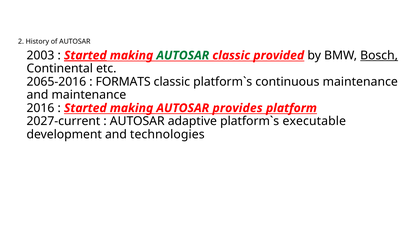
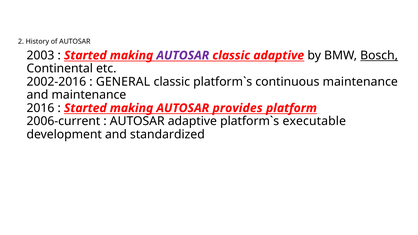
Started underline: present -> none (85, 55)
AUTOSAR colour: green -> purple (183, 55)
classic provided: provided -> adaptive (279, 55)
2065-2016: 2065-2016 -> 2002-2016 (56, 82)
FORMATS: FORMATS -> GENERAL (123, 82)
2027-current: 2027-current -> 2006-current (63, 121)
technologies: technologies -> standardized (167, 134)
